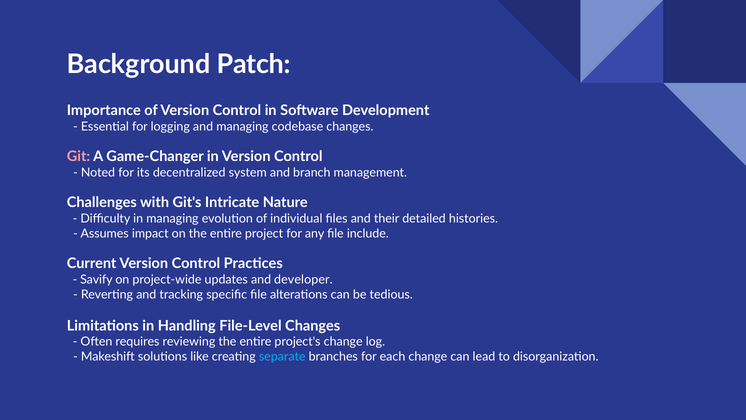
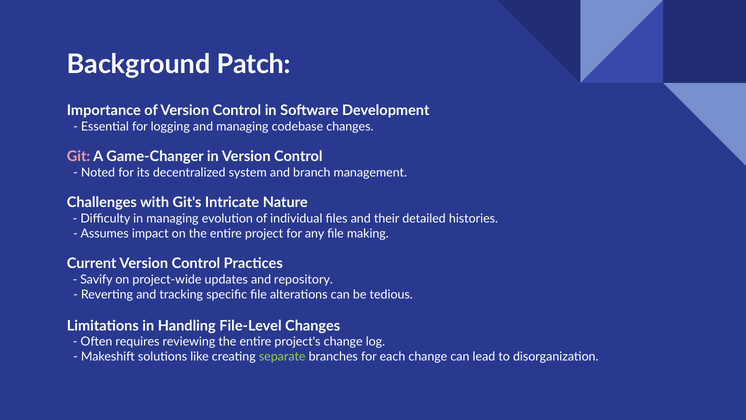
include: include -> making (368, 233)
developer: developer -> repository (303, 279)
separate colour: light blue -> light green (282, 356)
